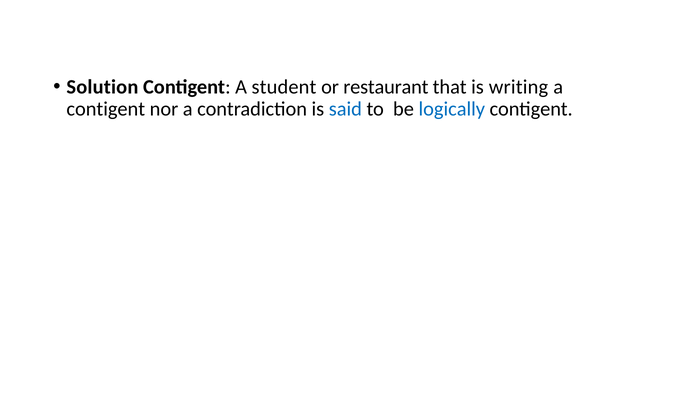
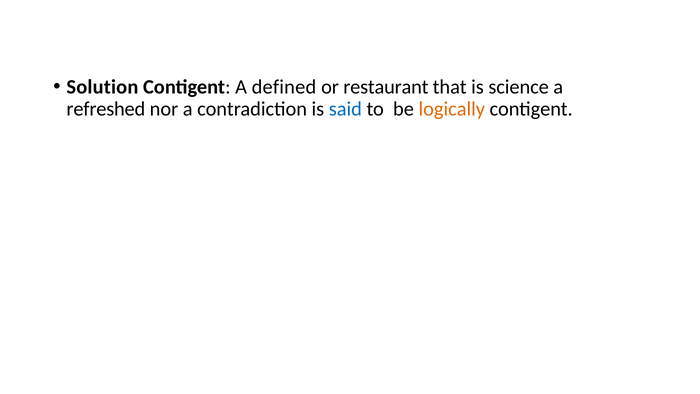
student: student -> defined (284, 87)
writing: writing -> science (519, 87)
contigent: contigent -> refreshed (106, 109)
logically colour: blue -> orange (452, 109)
